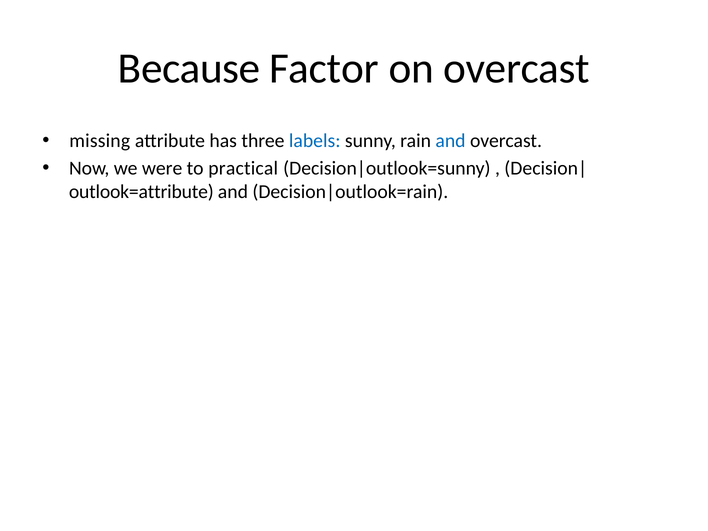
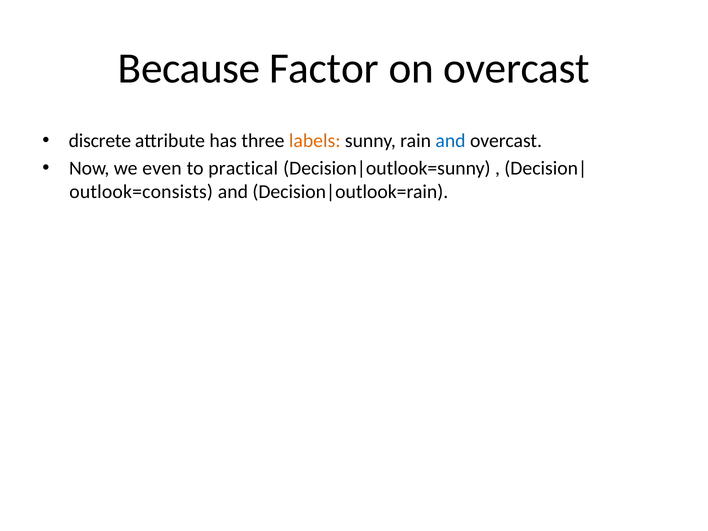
missing: missing -> discrete (100, 141)
labels colour: blue -> orange (315, 141)
were: were -> even (162, 168)
outlook=attribute: outlook=attribute -> outlook=consists (141, 192)
